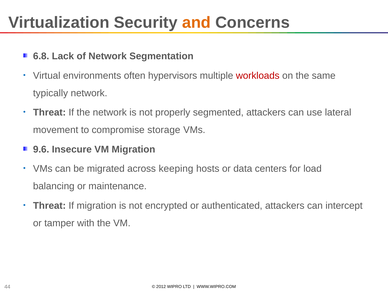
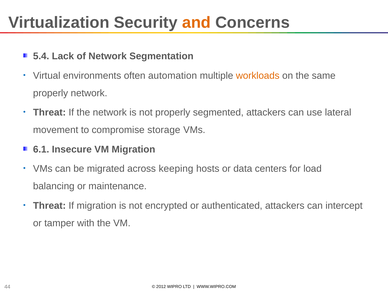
6.8: 6.8 -> 5.4 (41, 56)
hypervisors: hypervisors -> automation (173, 76)
workloads colour: red -> orange (258, 76)
typically: typically -> properly (51, 93)
9.6: 9.6 -> 6.1 (41, 149)
